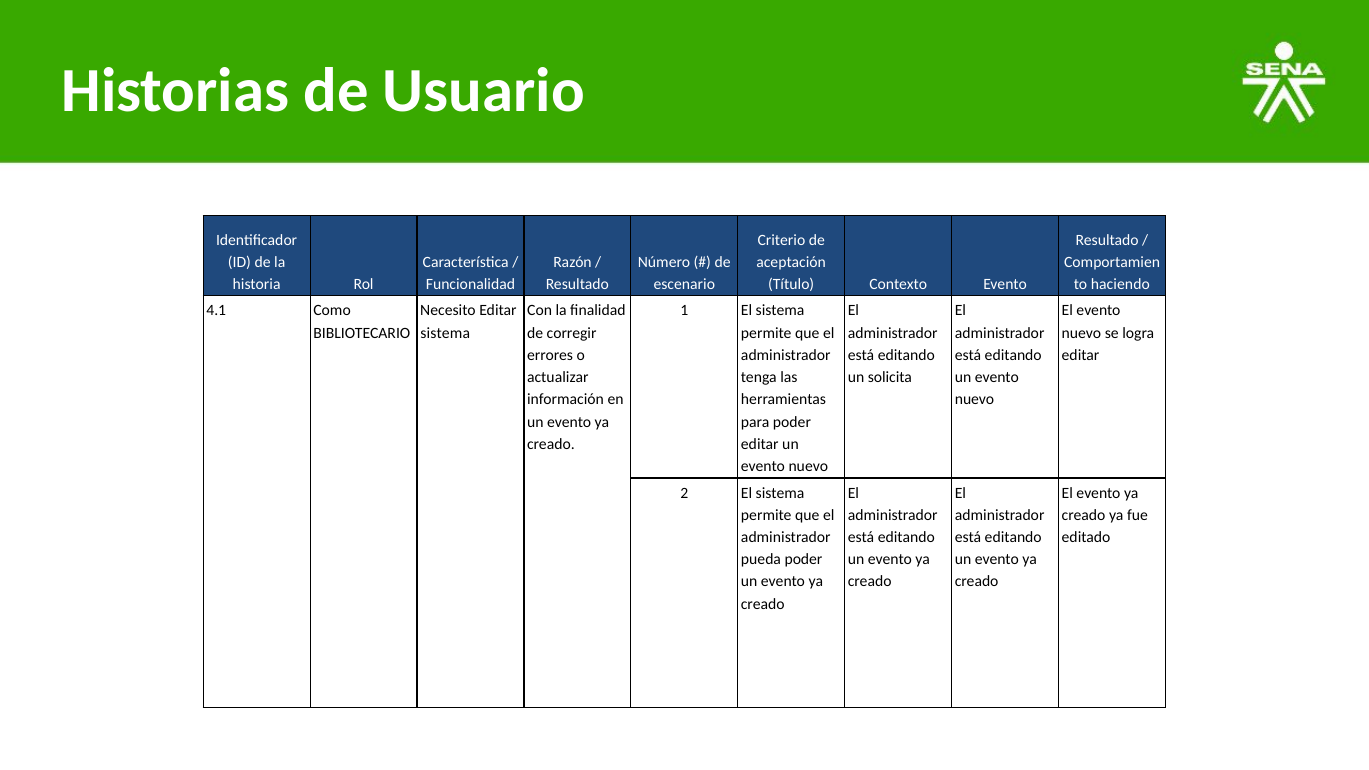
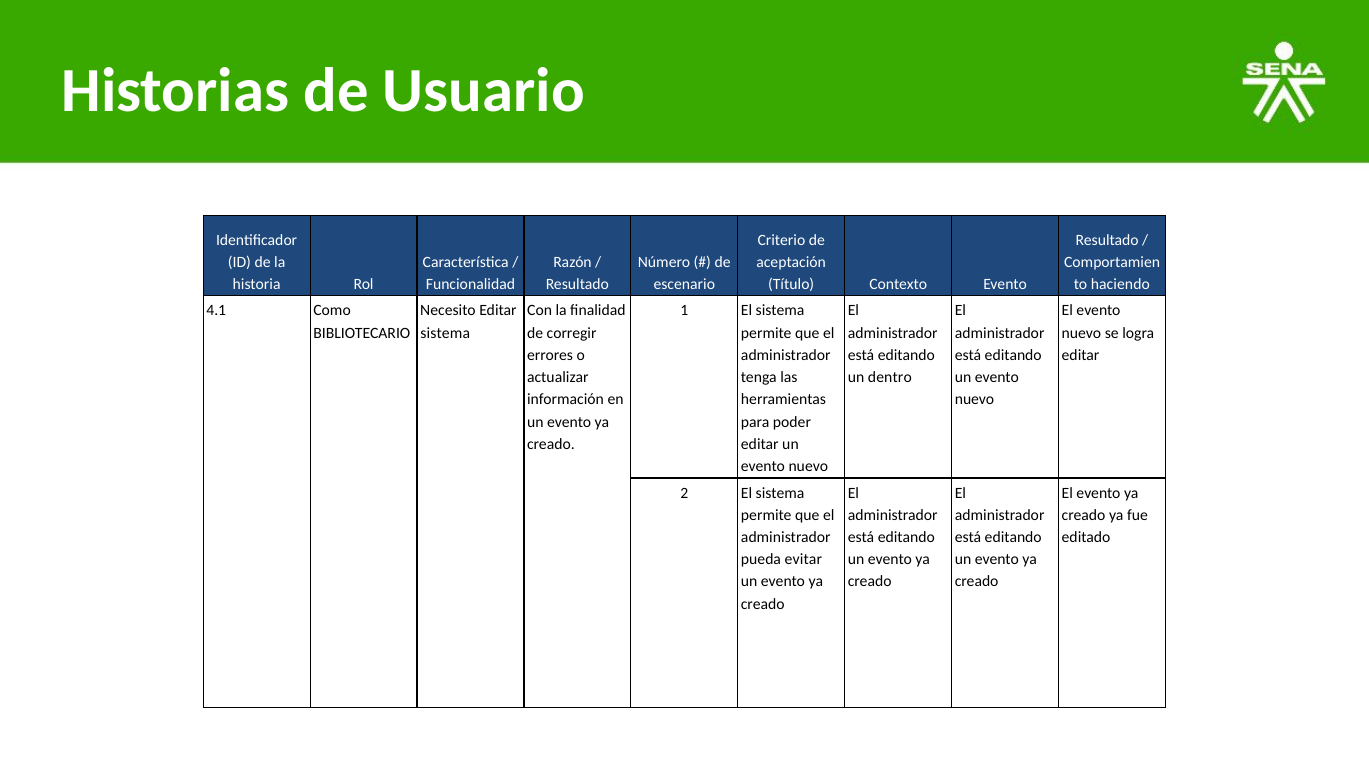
solicita: solicita -> dentro (890, 378)
pueda poder: poder -> evitar (803, 560)
